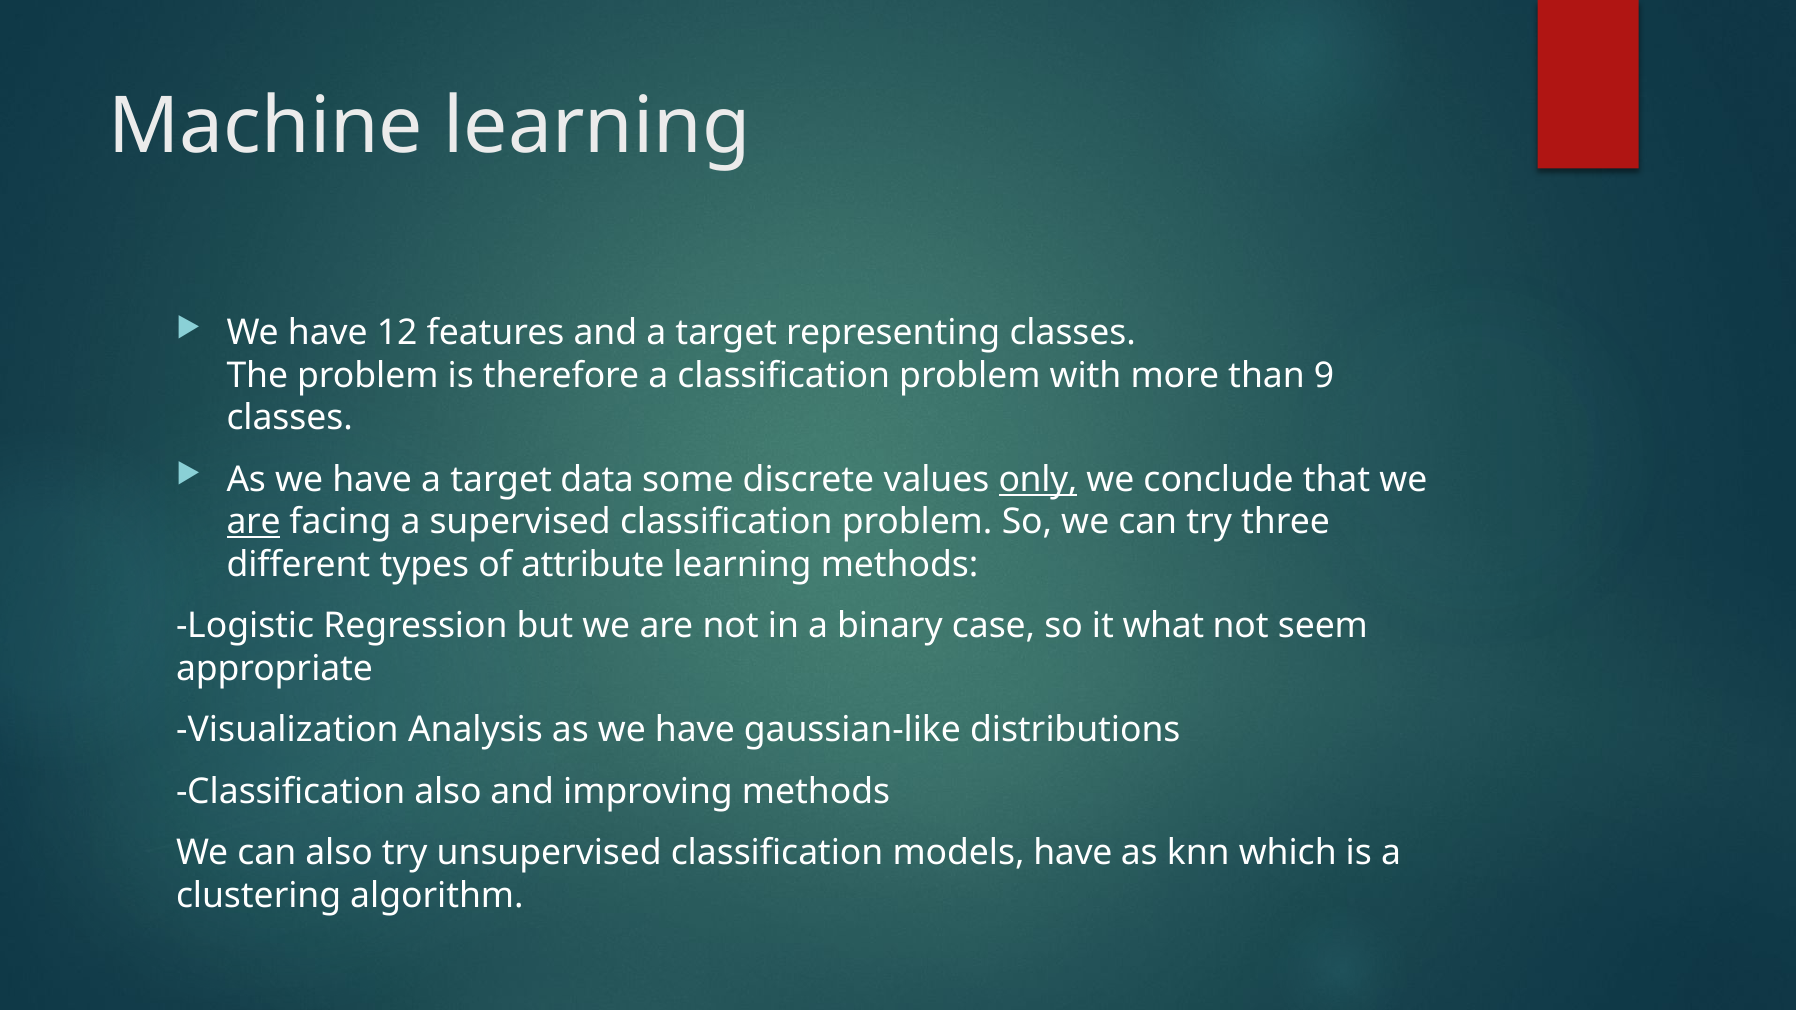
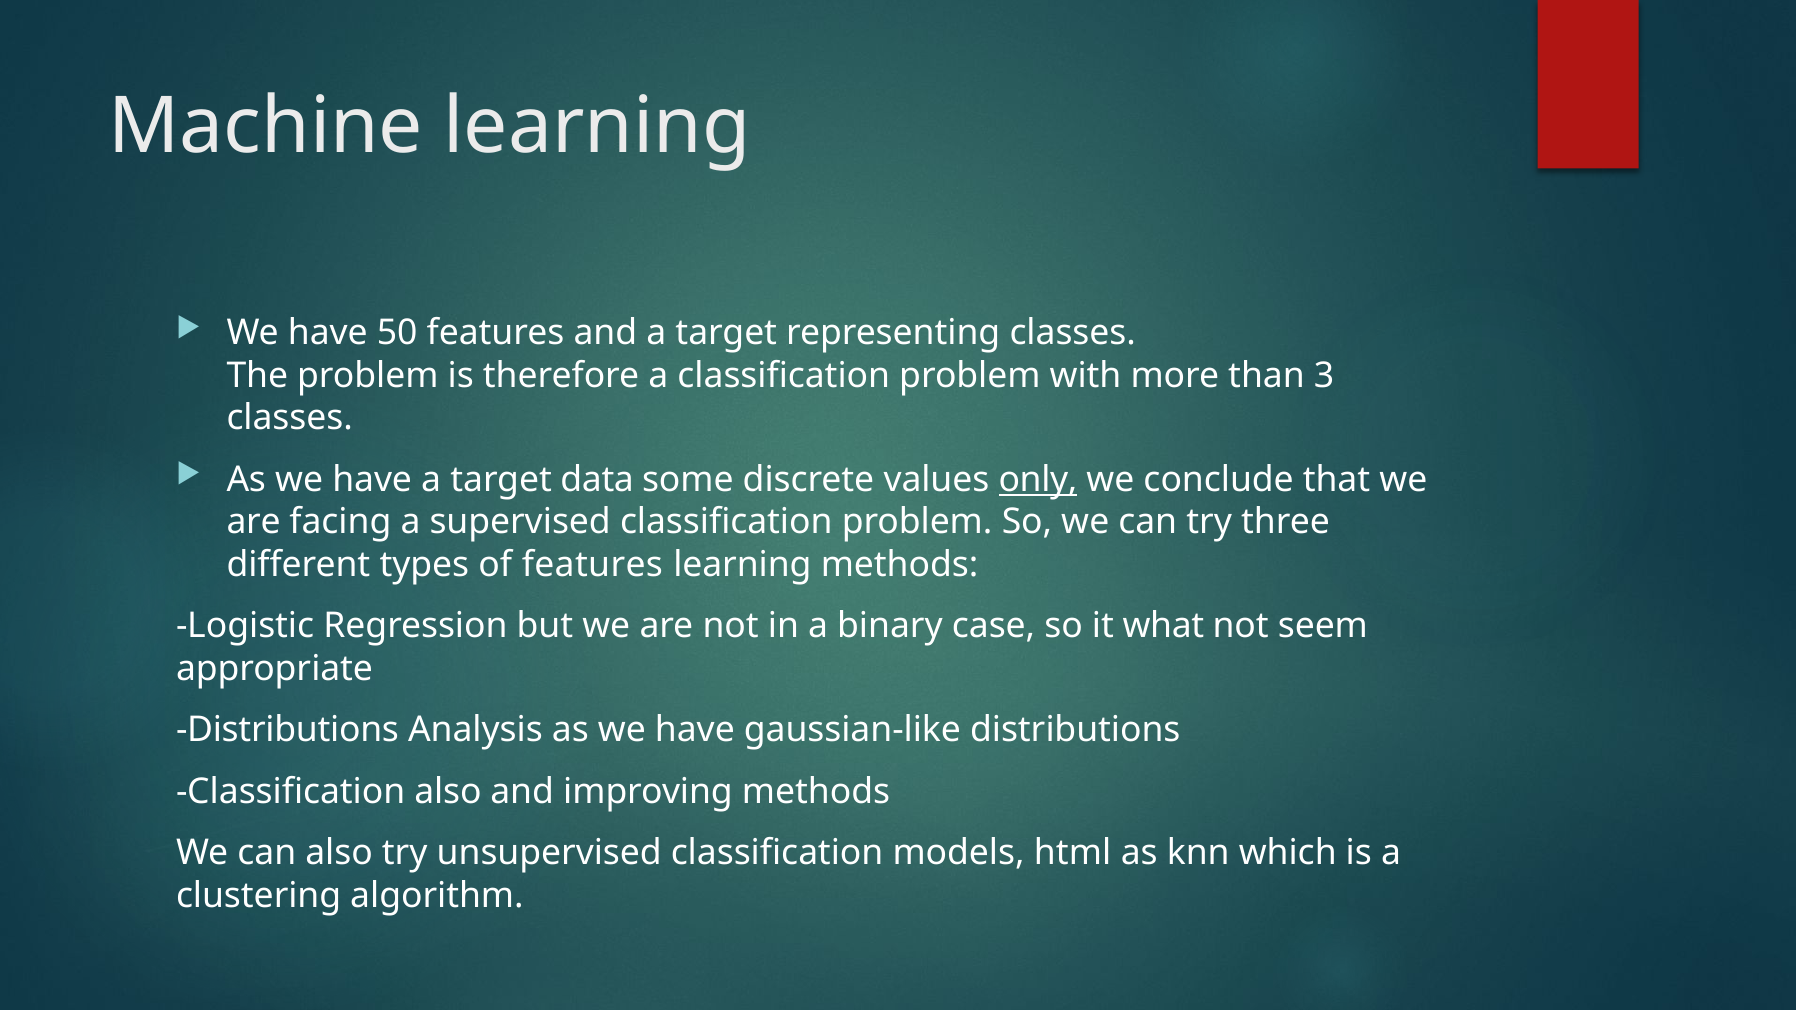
12: 12 -> 50 (397, 333)
9: 9 -> 3 (1324, 376)
are underline: present -> none (254, 522)
of attribute: attribute -> features (592, 565)
Visualization: Visualization -> Distributions (287, 730)
models have: have -> html (1073, 853)
